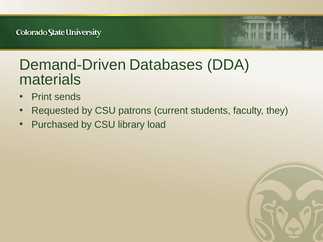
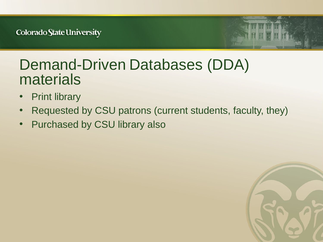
Print sends: sends -> library (68, 97)
load: load -> also (157, 125)
